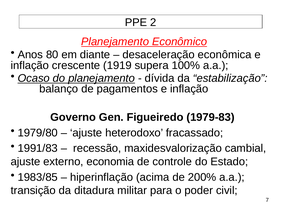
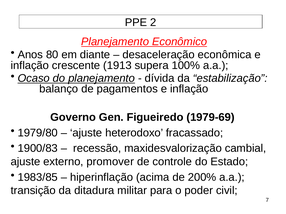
1919: 1919 -> 1913 (117, 65)
1979-83: 1979-83 -> 1979-69 (211, 117)
1991/83: 1991/83 -> 1900/83 (38, 149)
economia: economia -> promover (110, 162)
